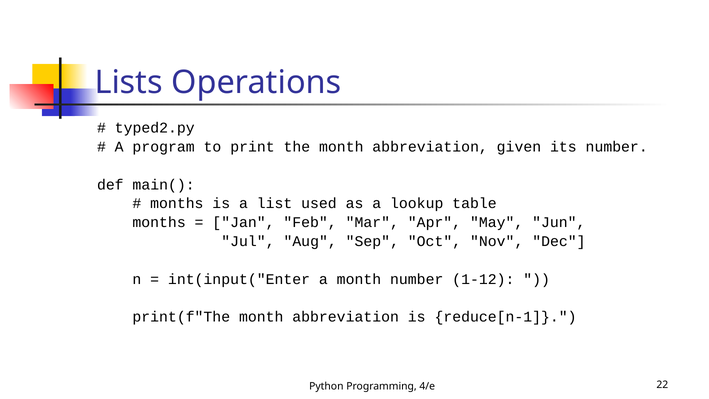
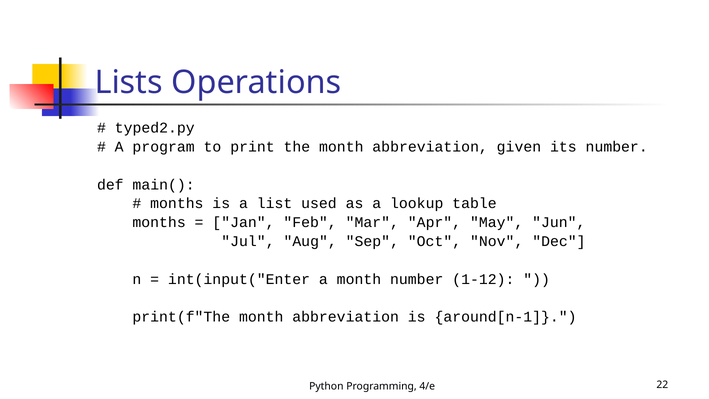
reduce[n-1: reduce[n-1 -> around[n-1 (506, 317)
